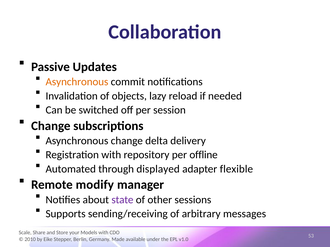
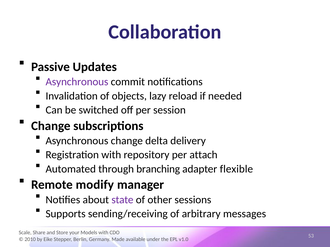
Asynchronous colour: orange -> purple (77, 82)
offline: offline -> attach (204, 155)
displayed: displayed -> branching (158, 169)
